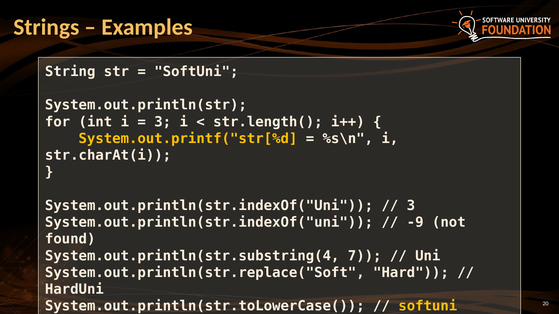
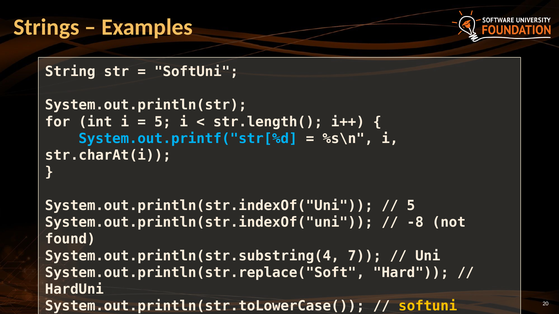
3: 3 -> 5 (163, 122)
System.out.printf("str[%d colour: yellow -> light blue (188, 139)
3: 3 -> 5 (411, 206)
-9: -9 -> -8 (415, 223)
